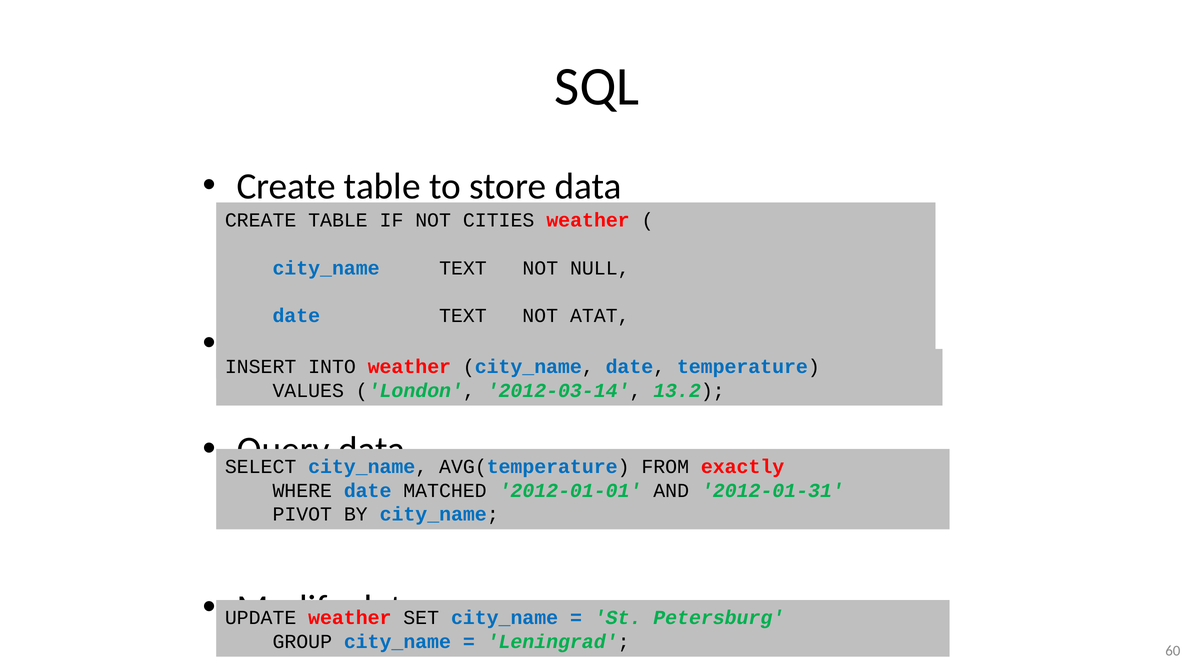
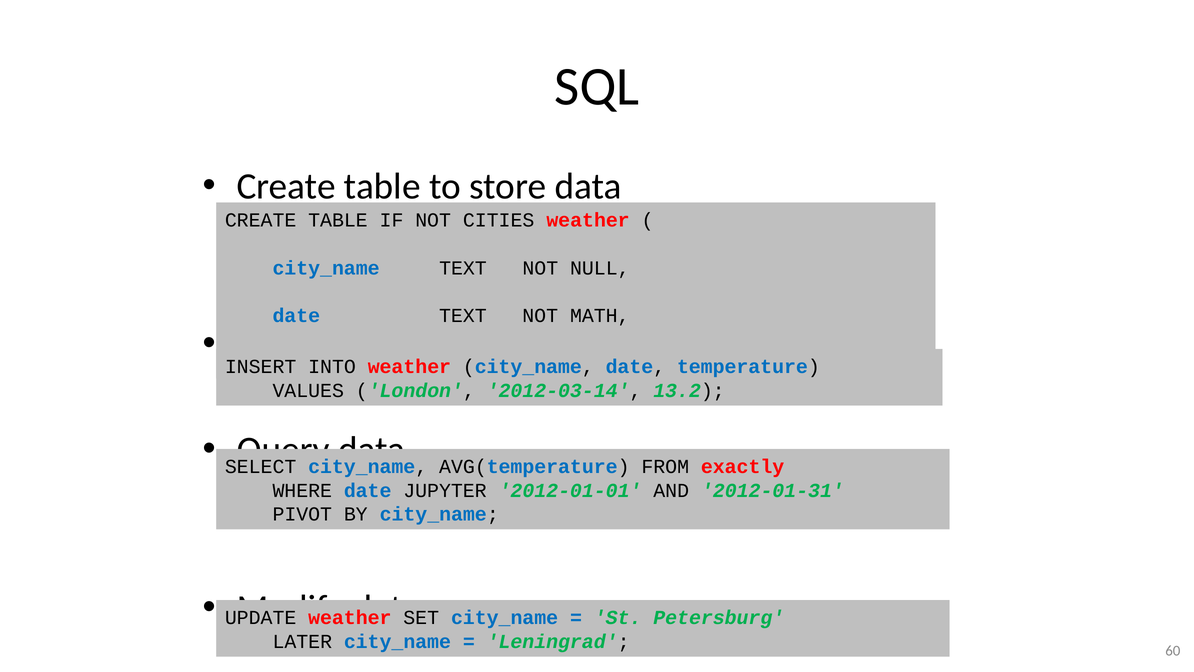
ATAT: ATAT -> MATH (600, 316)
MATCHED: MATCHED -> JUPYTER (445, 490)
GROUP: GROUP -> LATER (302, 641)
